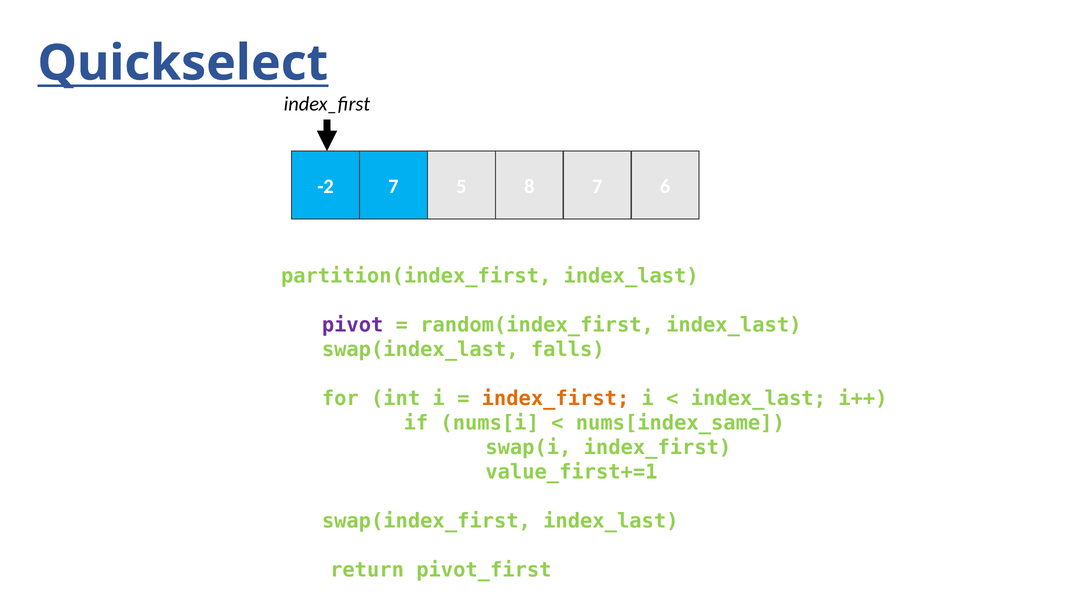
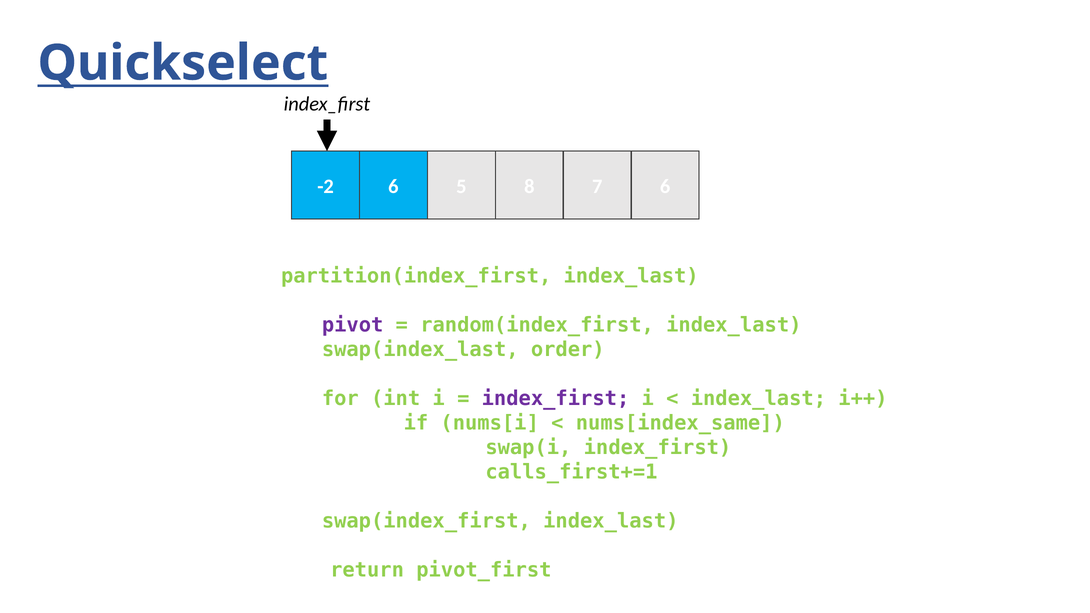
-2 7: 7 -> 6 (393, 187)
falls: falls -> order (568, 349)
index_first colour: orange -> purple (555, 398)
value_first+=1: value_first+=1 -> calls_first+=1 (571, 472)
